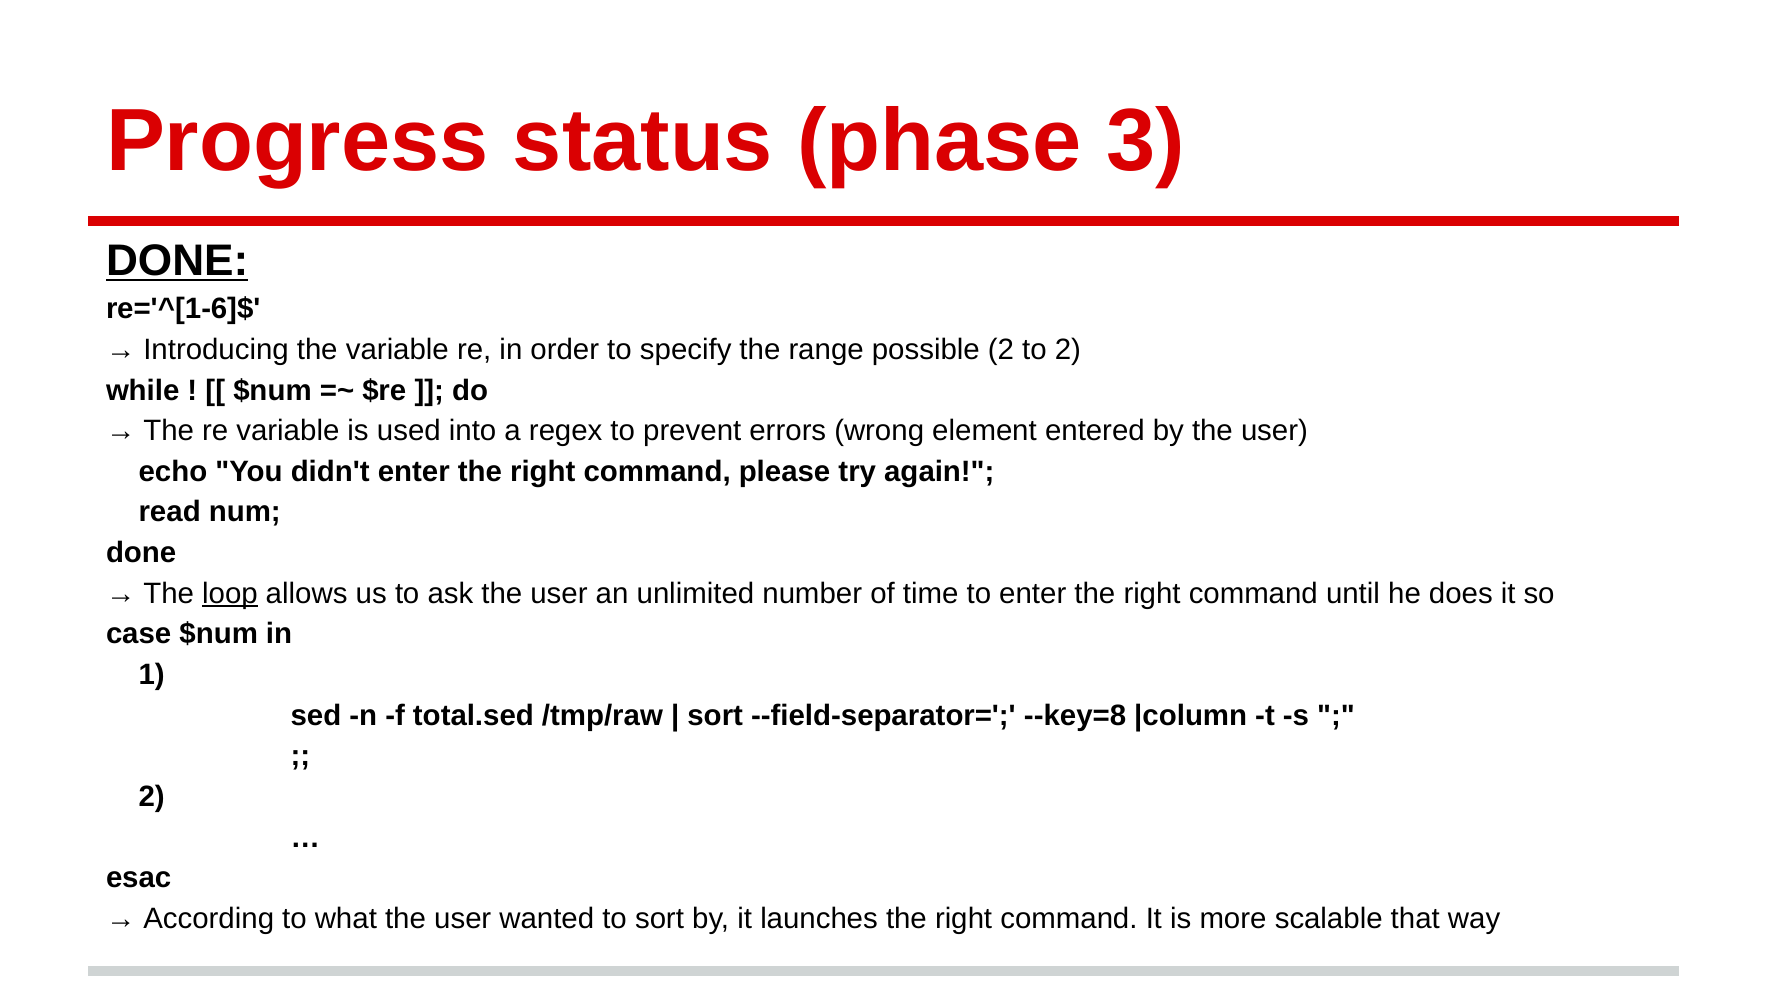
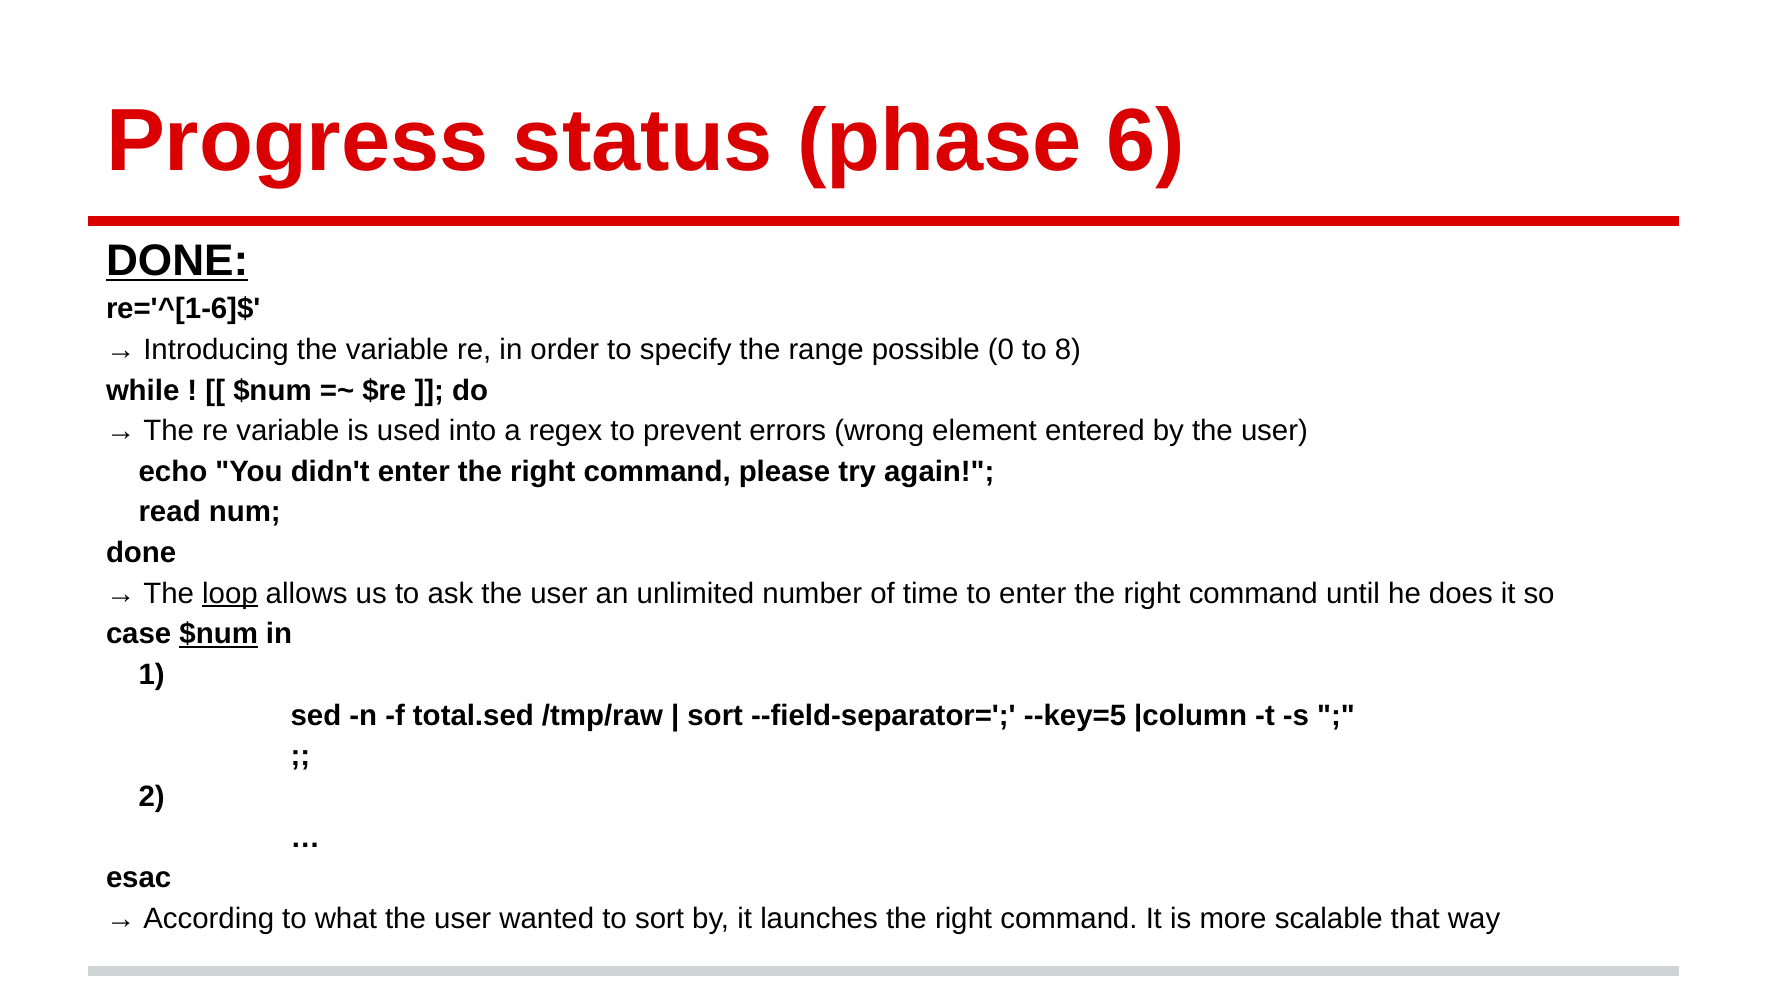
3: 3 -> 6 (1146, 141)
possible 2: 2 -> 0 (1001, 350)
to 2: 2 -> 8 (1068, 350)
$num underline: none -> present (219, 634)
--key=8: --key=8 -> --key=5 (1075, 715)
